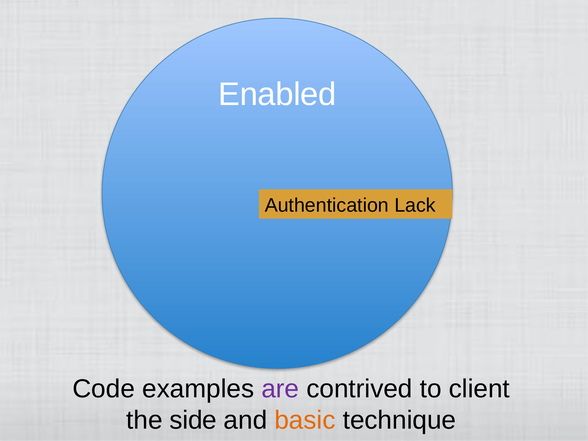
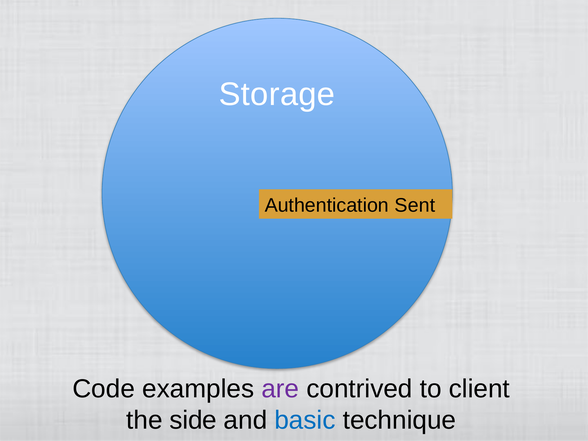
Enabled: Enabled -> Storage (277, 94)
Lack: Lack -> Sent (415, 205)
basic colour: orange -> blue (305, 420)
